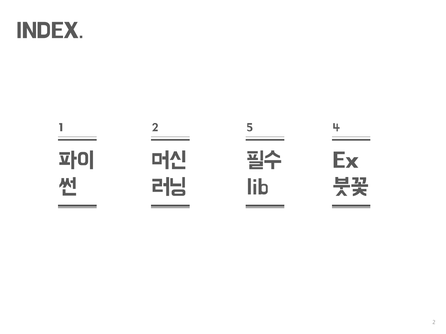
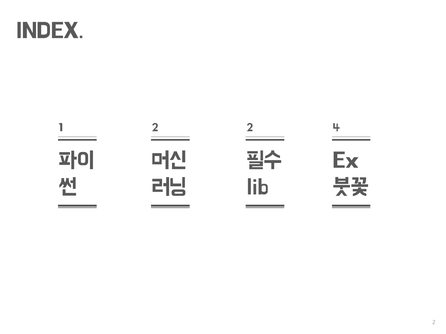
2 5: 5 -> 2 (250, 127)
